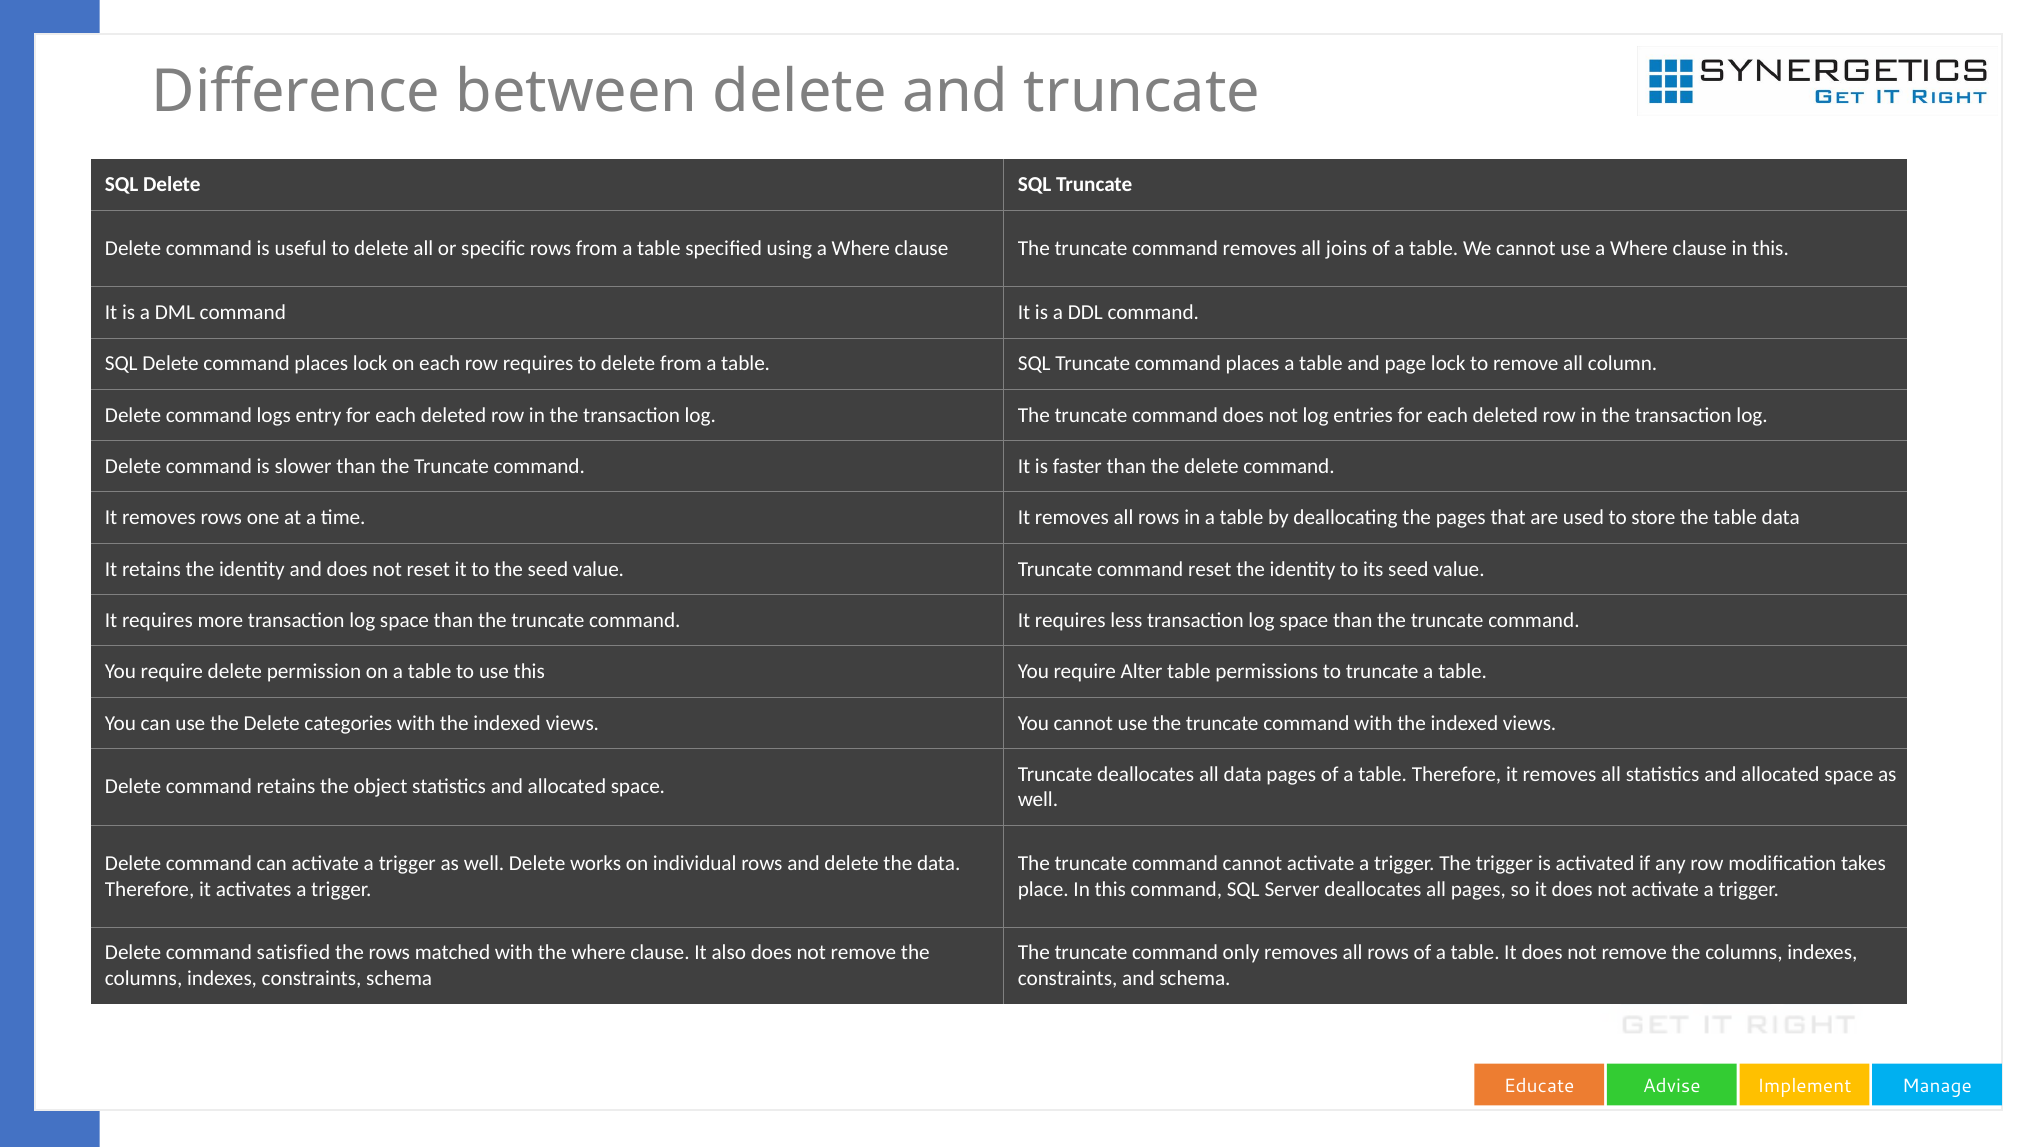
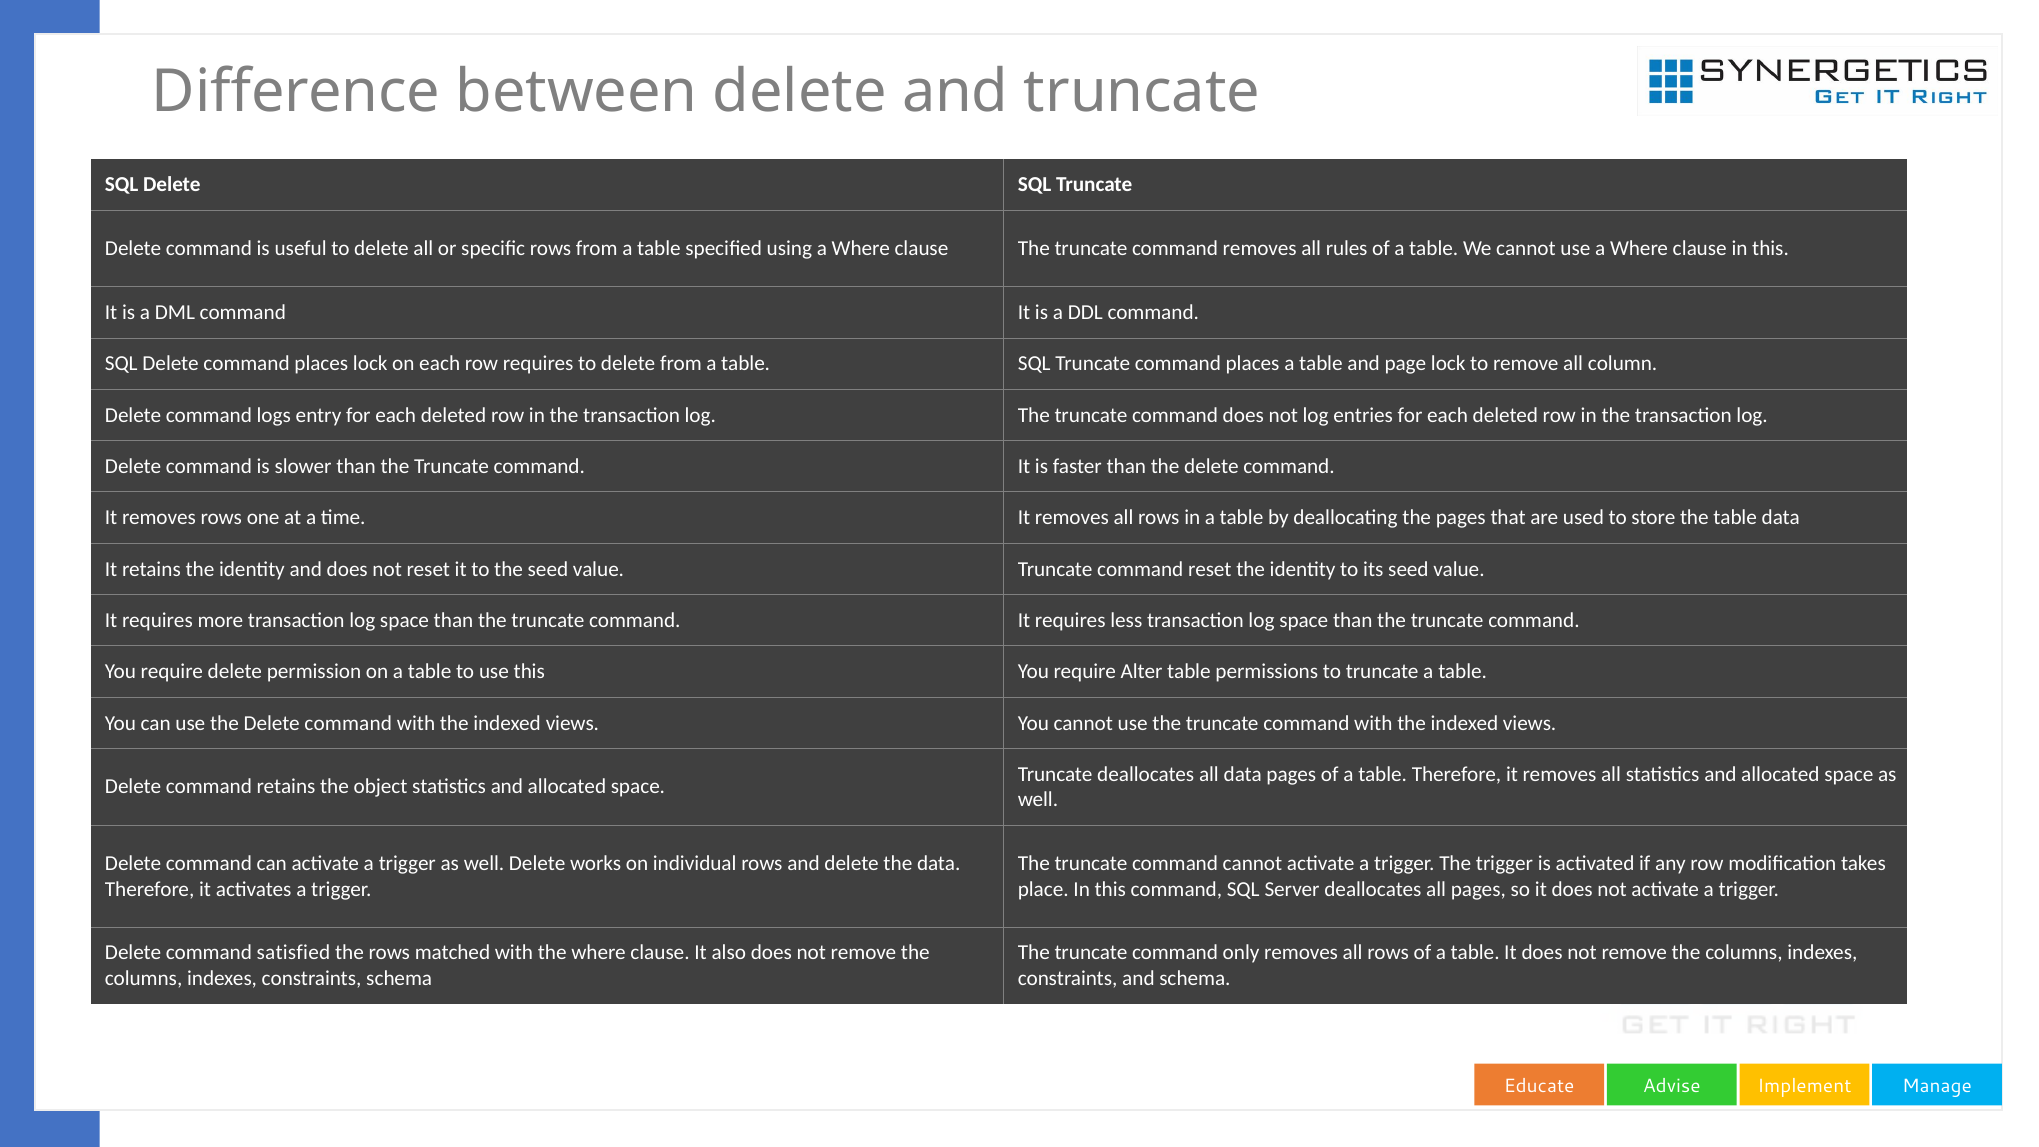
joins: joins -> rules (1347, 249)
use the Delete categories: categories -> command (348, 723)
